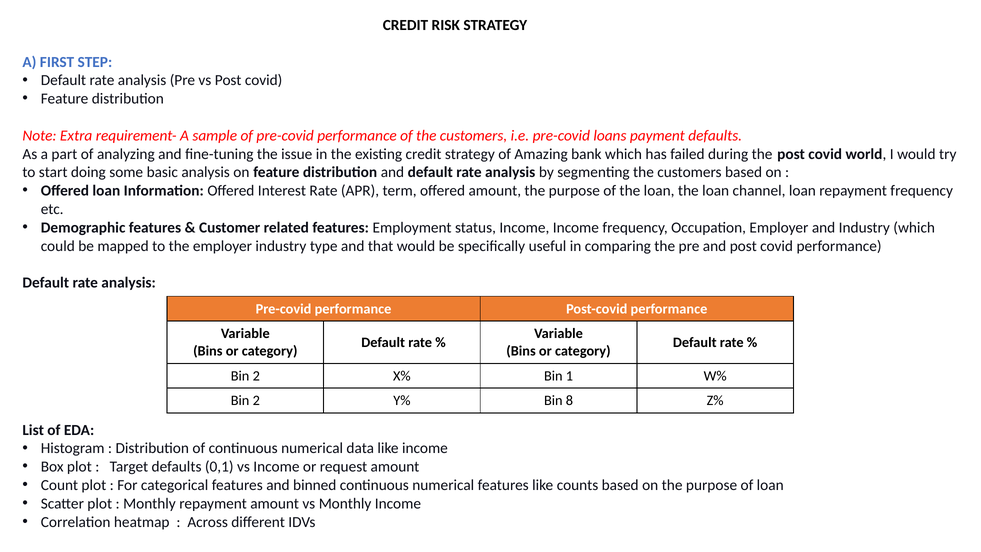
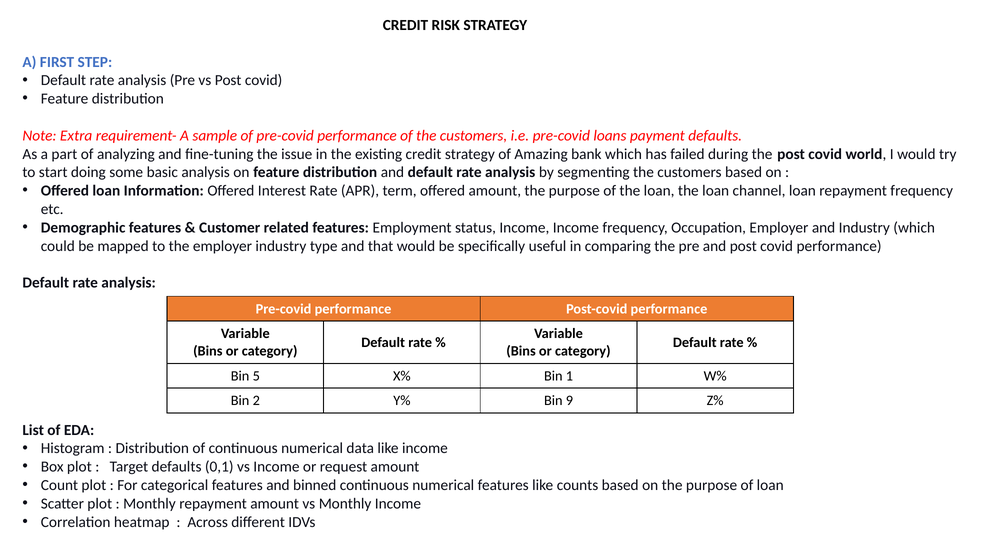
2: 2 -> 5 (256, 376)
8: 8 -> 9 (569, 401)
